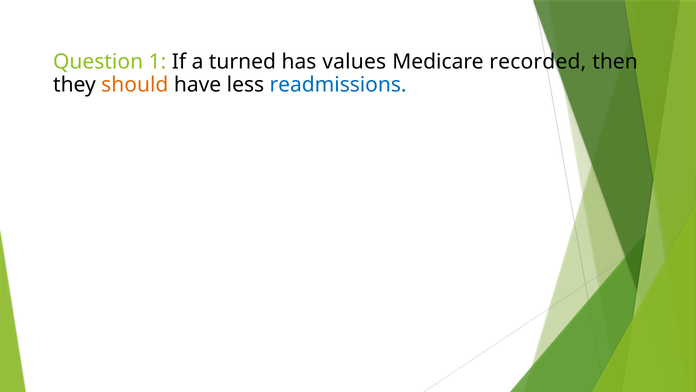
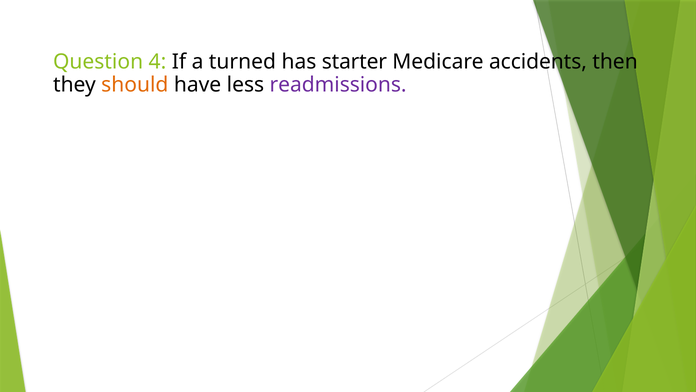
1: 1 -> 4 (157, 62)
values: values -> starter (354, 62)
recorded: recorded -> accidents (538, 62)
readmissions colour: blue -> purple (338, 85)
